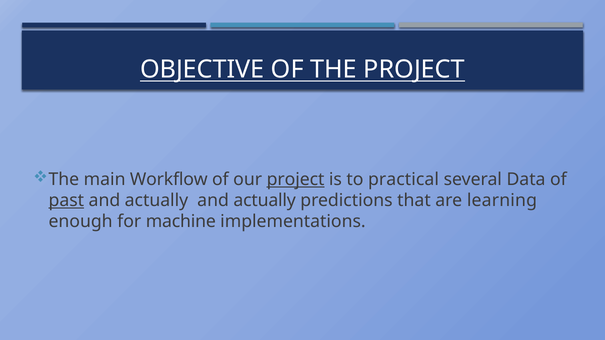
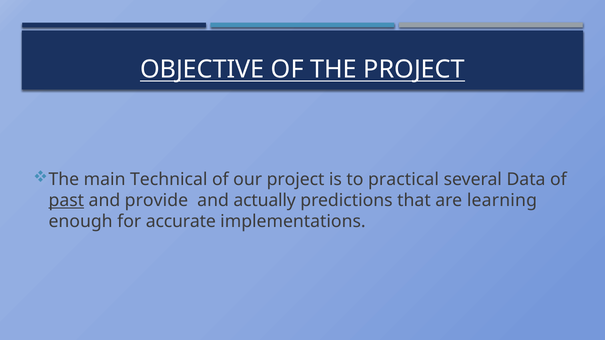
Workflow: Workflow -> Technical (169, 180)
project underline: present -> none (296, 180)
actually: actually -> provide (156, 201)
machine: machine -> accurate (181, 222)
